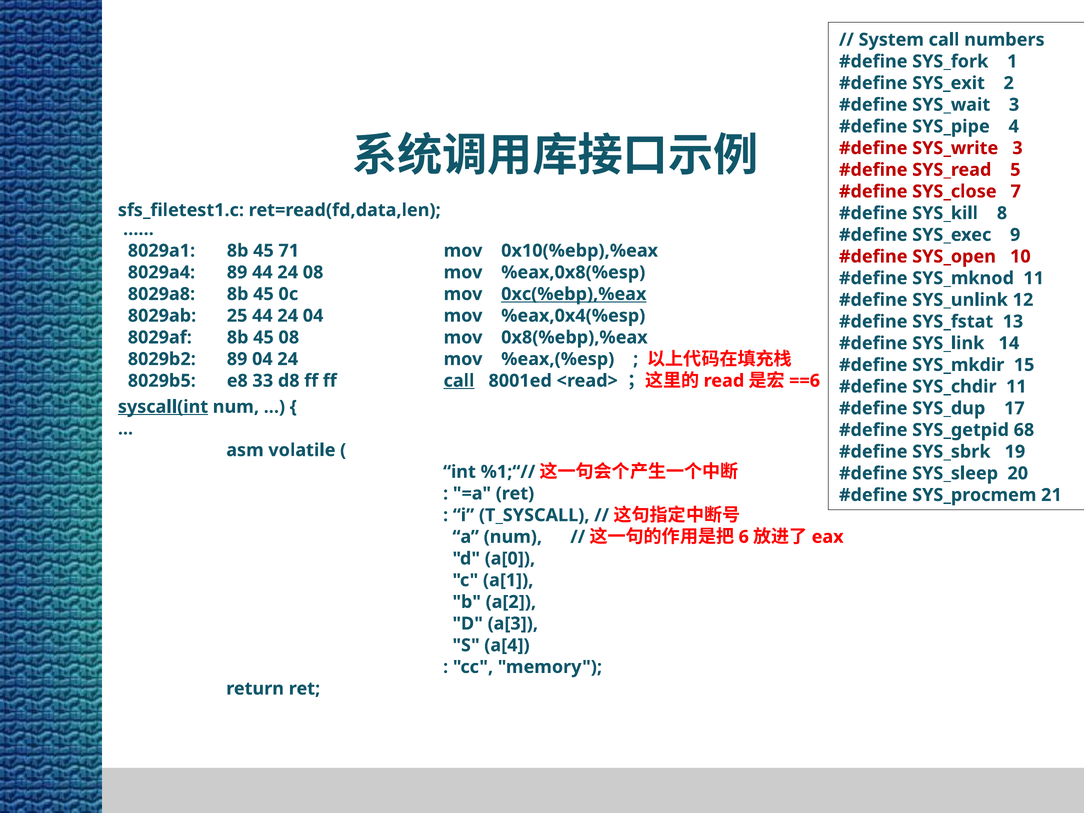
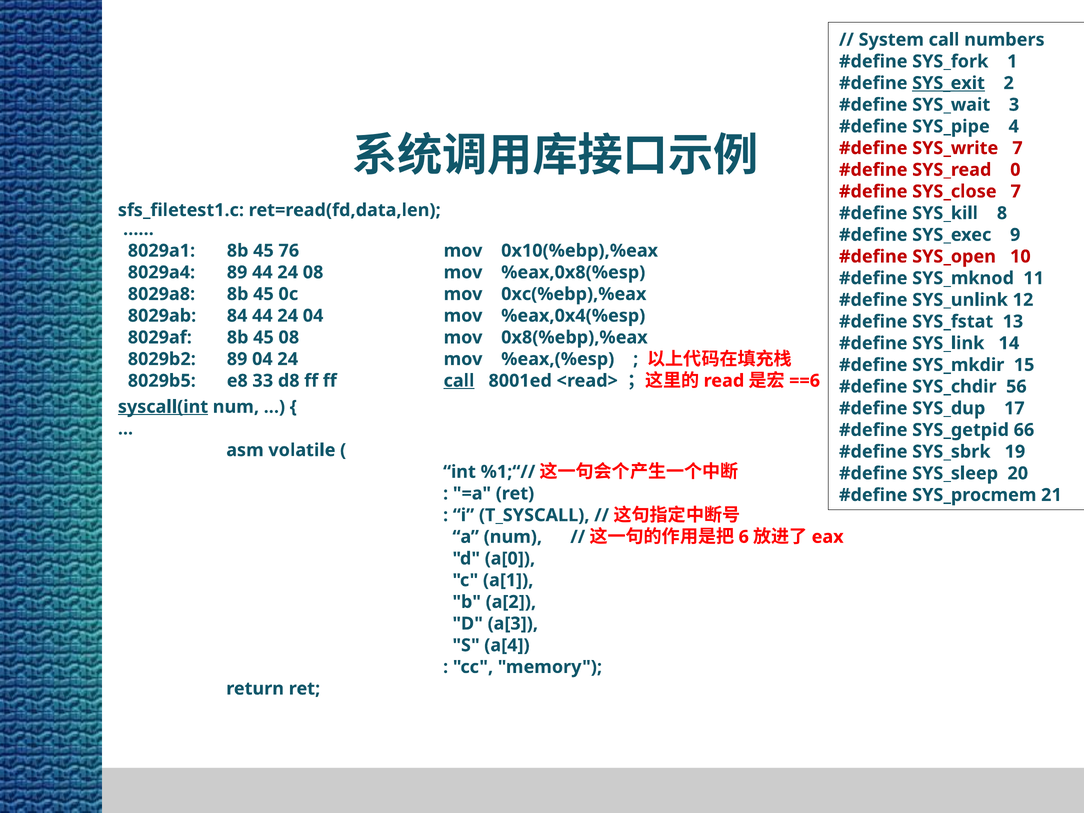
SYS_exit underline: none -> present (949, 83)
SYS_write 3: 3 -> 7 (1017, 148)
5: 5 -> 0 (1015, 170)
71: 71 -> 76 (289, 251)
0xc(%ebp),%eax underline: present -> none (574, 294)
25: 25 -> 84 (237, 316)
SYS_chdir 11: 11 -> 56 (1016, 387)
68: 68 -> 66 (1024, 430)
